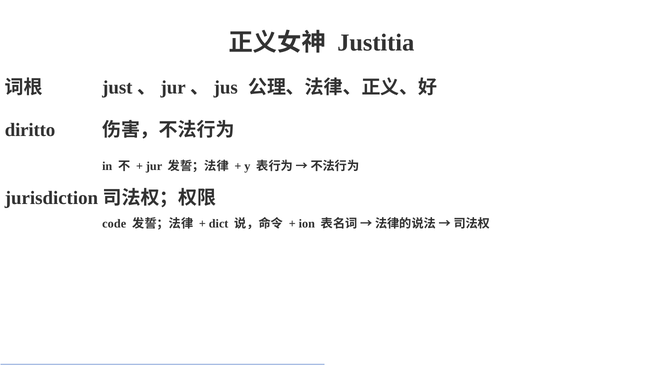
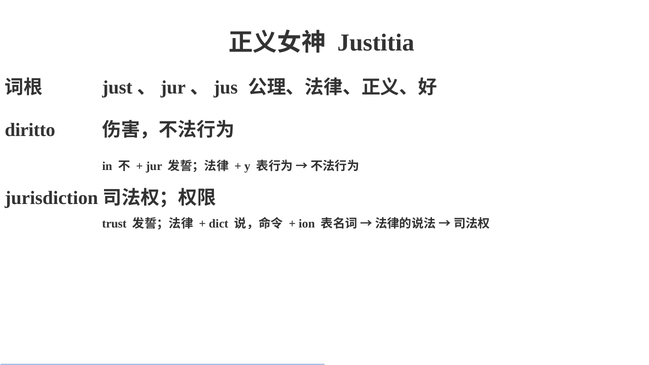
code: code -> trust (114, 224)
